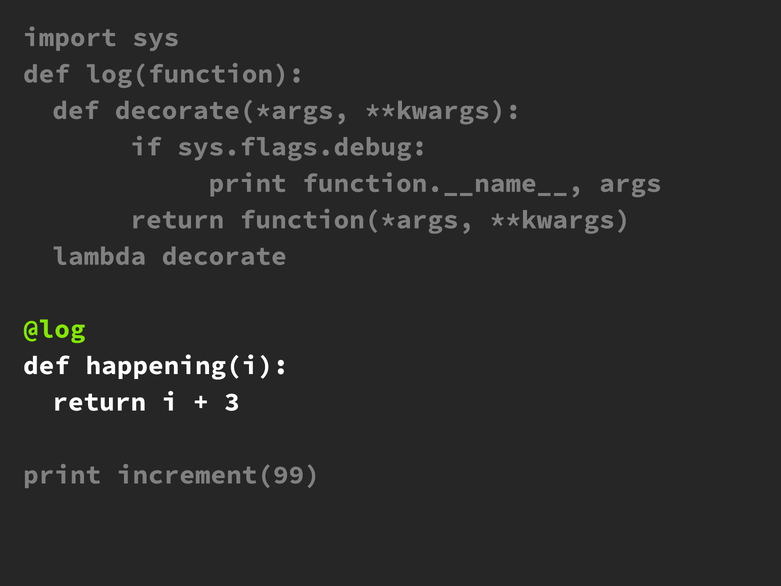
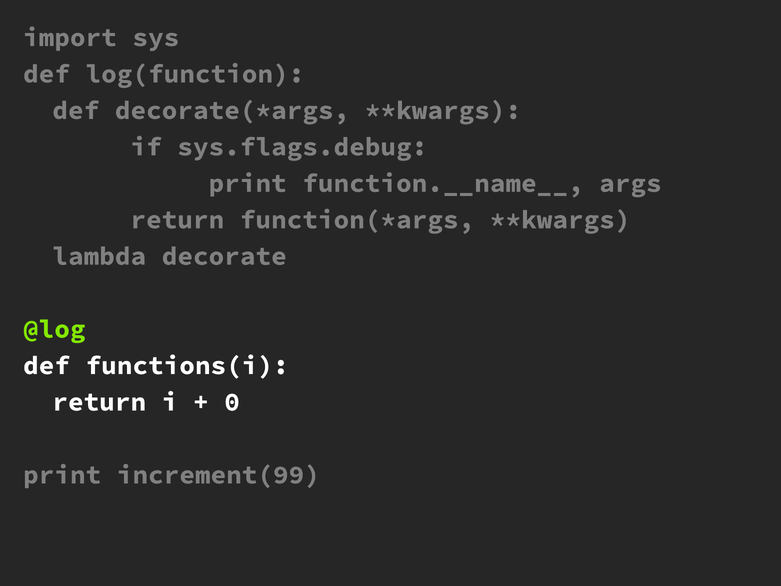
happening(i: happening(i -> functions(i (187, 365)
3: 3 -> 0 (232, 402)
